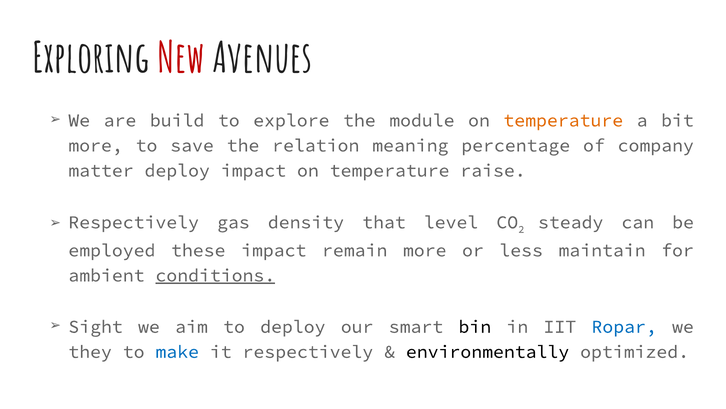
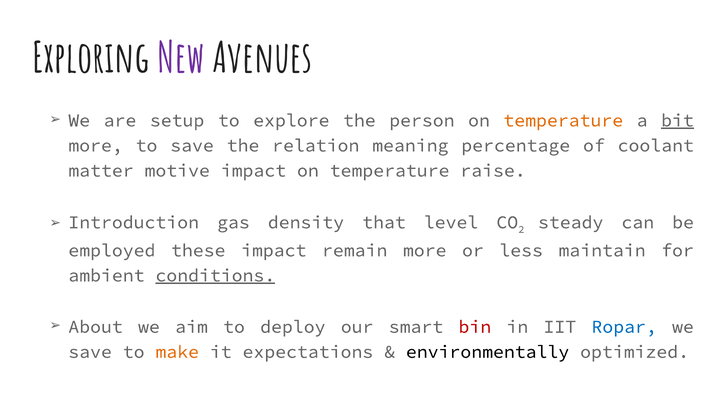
New colour: red -> purple (181, 59)
build: build -> setup (177, 120)
module: module -> person (422, 120)
bit underline: none -> present (677, 120)
company: company -> coolant (656, 145)
matter deploy: deploy -> motive (177, 170)
Respectively: Respectively -> Introduction (134, 222)
Sight: Sight -> About (96, 326)
bin colour: black -> red (475, 326)
they: they -> save (90, 351)
make colour: blue -> orange (177, 351)
it respectively: respectively -> expectations (308, 351)
